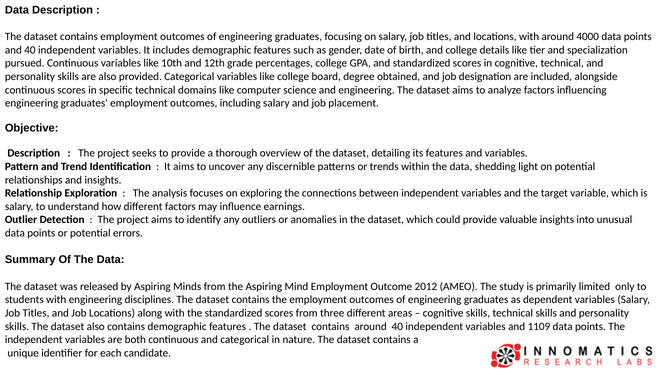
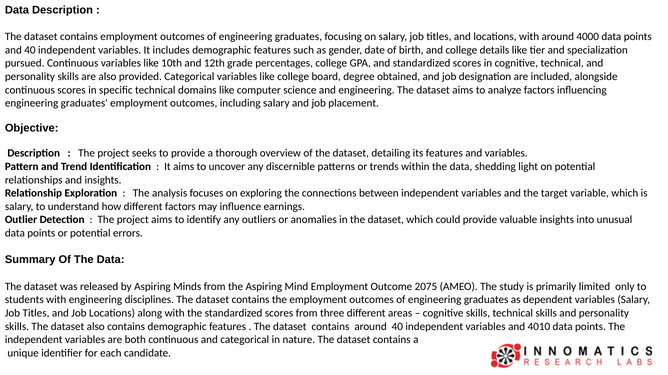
2012: 2012 -> 2075 (426, 287)
1109: 1109 -> 4010 (539, 327)
